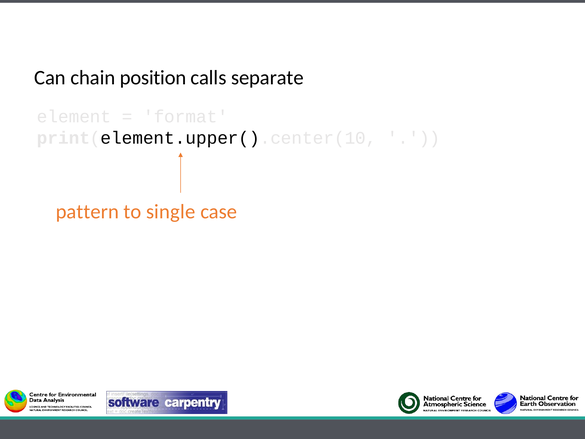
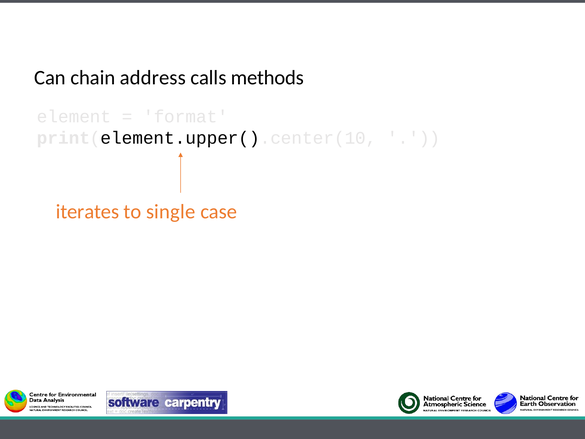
position: position -> address (153, 78)
separate: separate -> methods (267, 78)
pattern: pattern -> iterates (87, 211)
